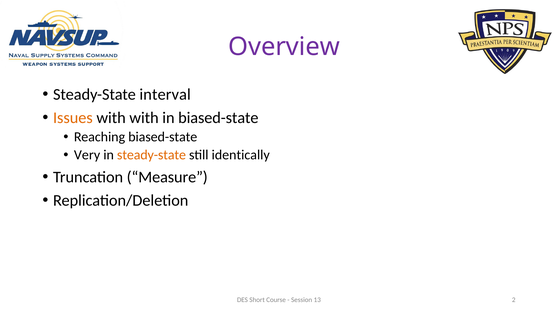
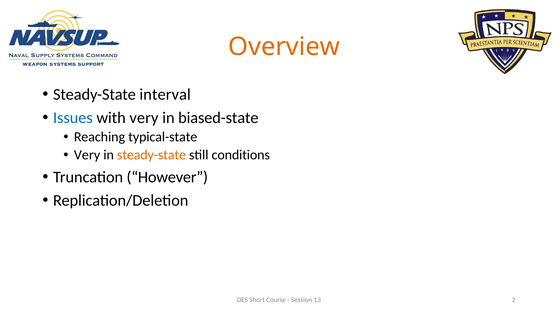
Overview colour: purple -> orange (284, 47)
Issues colour: orange -> blue (73, 118)
with with: with -> very (144, 118)
Reaching biased-state: biased-state -> typical-state (163, 137)
identically: identically -> conditions (241, 155)
Measure: Measure -> However (167, 177)
